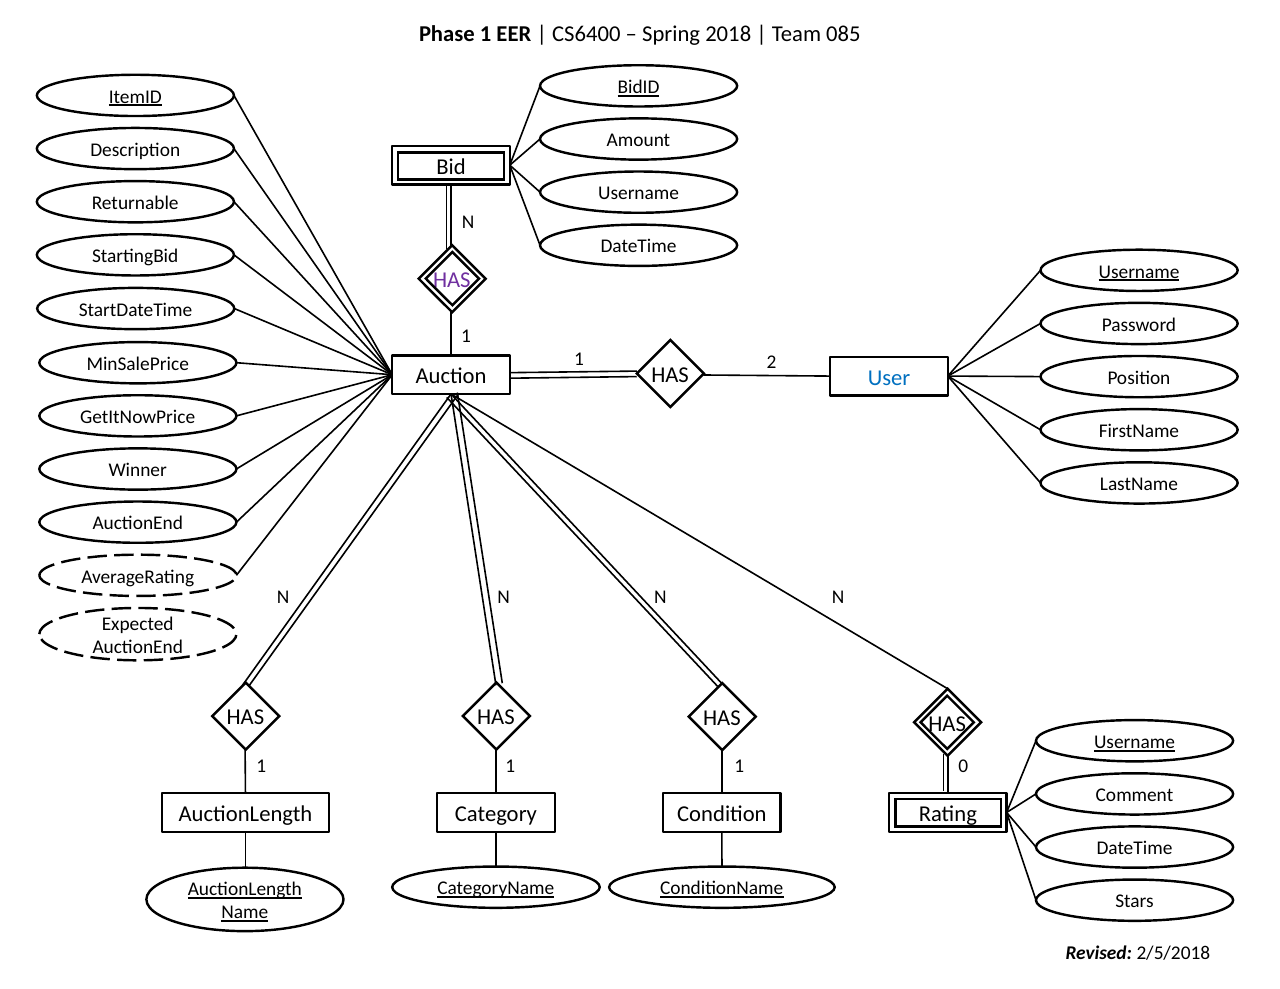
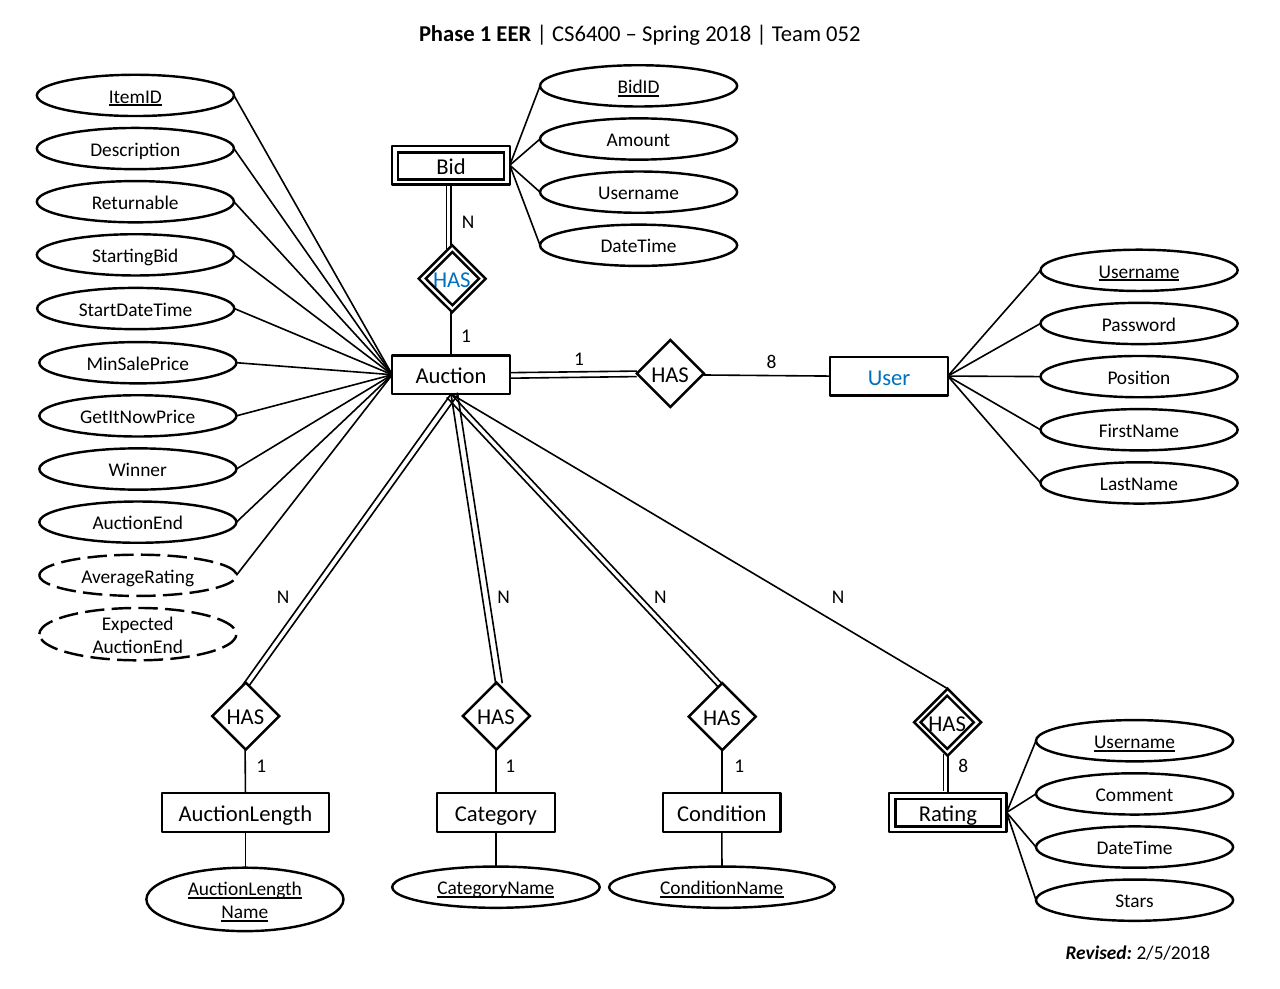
085: 085 -> 052 (843, 34)
HAS colour: purple -> blue (452, 280)
2: 2 -> 8 (772, 362)
1 1 0: 0 -> 8 (963, 766)
